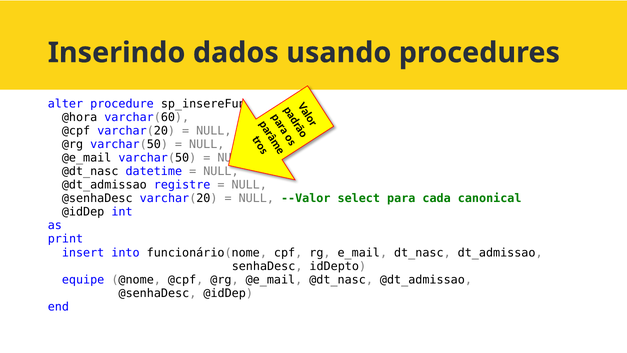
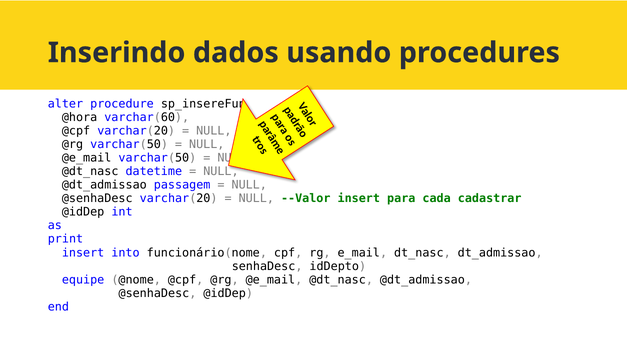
registre: registre -> passagem (182, 185)
--Valor select: select -> insert (359, 198)
canonical: canonical -> cadastrar (490, 198)
